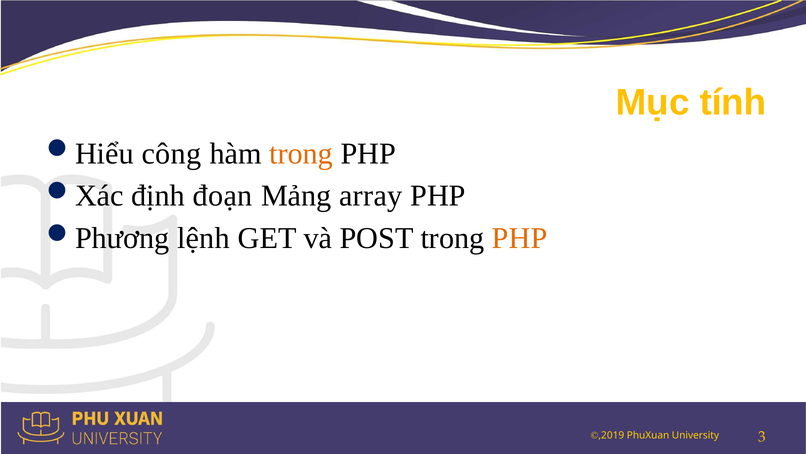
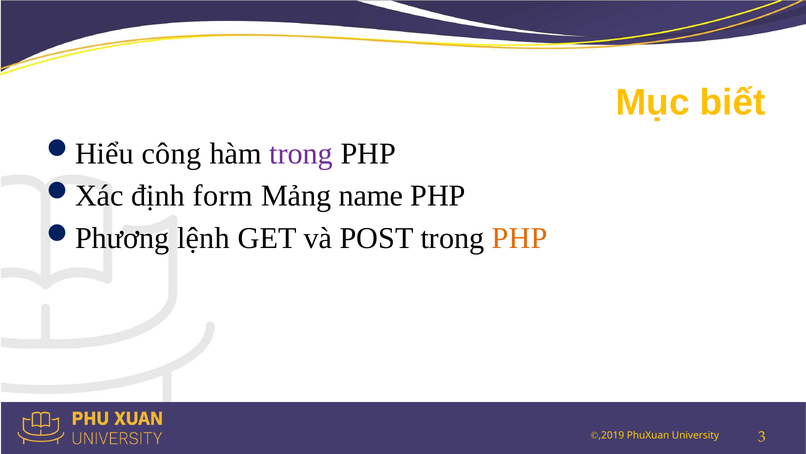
tính: tính -> biết (733, 103)
trong colour: orange -> purple (301, 153)
đoạn: đoạn -> form (223, 196)
array: array -> name (371, 196)
